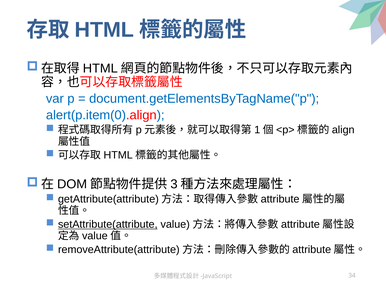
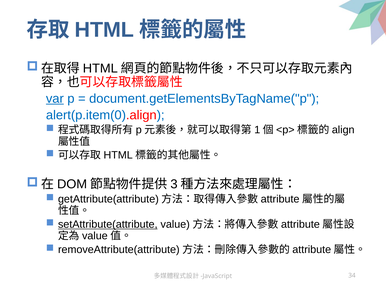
var underline: none -> present (55, 99)
